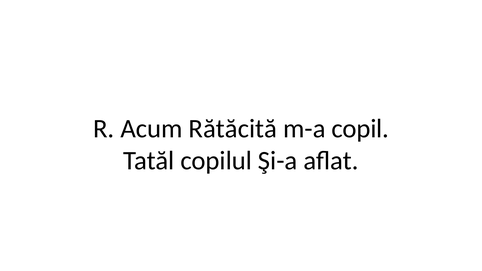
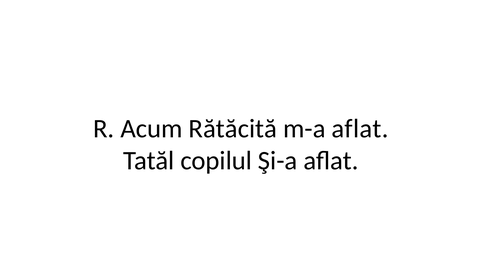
m-a copil: copil -> aflat (360, 129)
